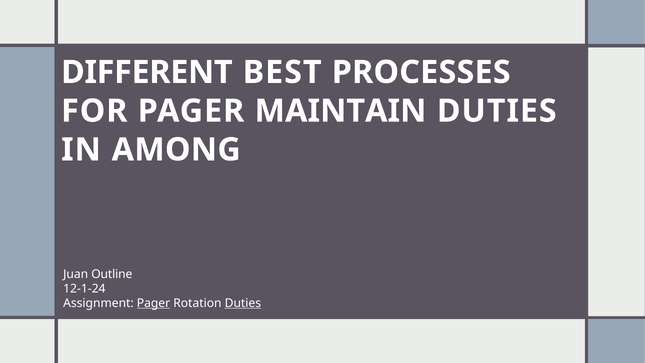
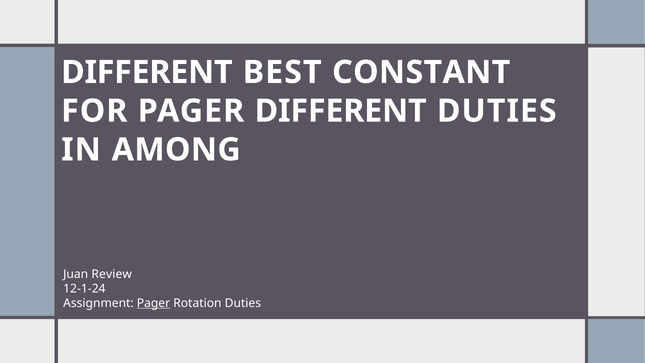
PROCESSES: PROCESSES -> CONSTANT (421, 72)
PAGER MAINTAIN: MAINTAIN -> DIFFERENT (341, 111)
Outline: Outline -> Review (112, 274)
Duties underline: present -> none (243, 303)
